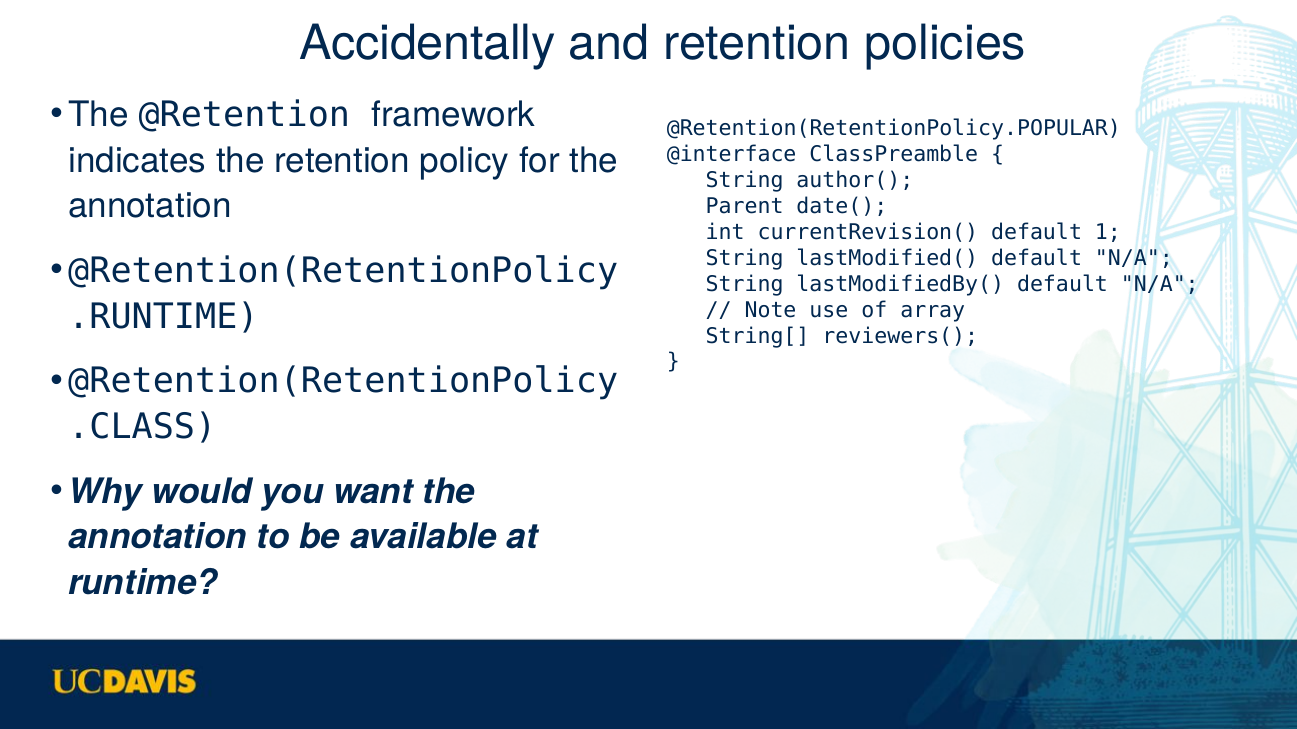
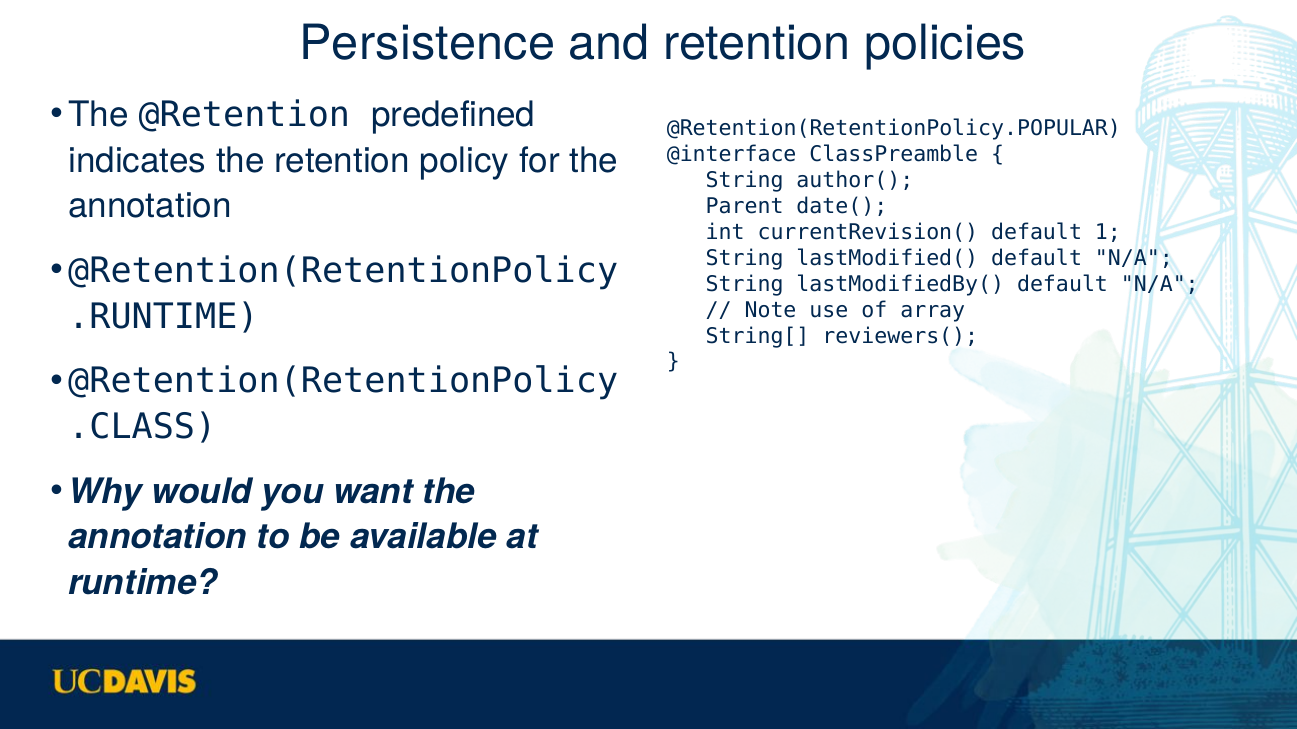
Accidentally: Accidentally -> Persistence (427, 43)
framework: framework -> predefined (453, 115)
